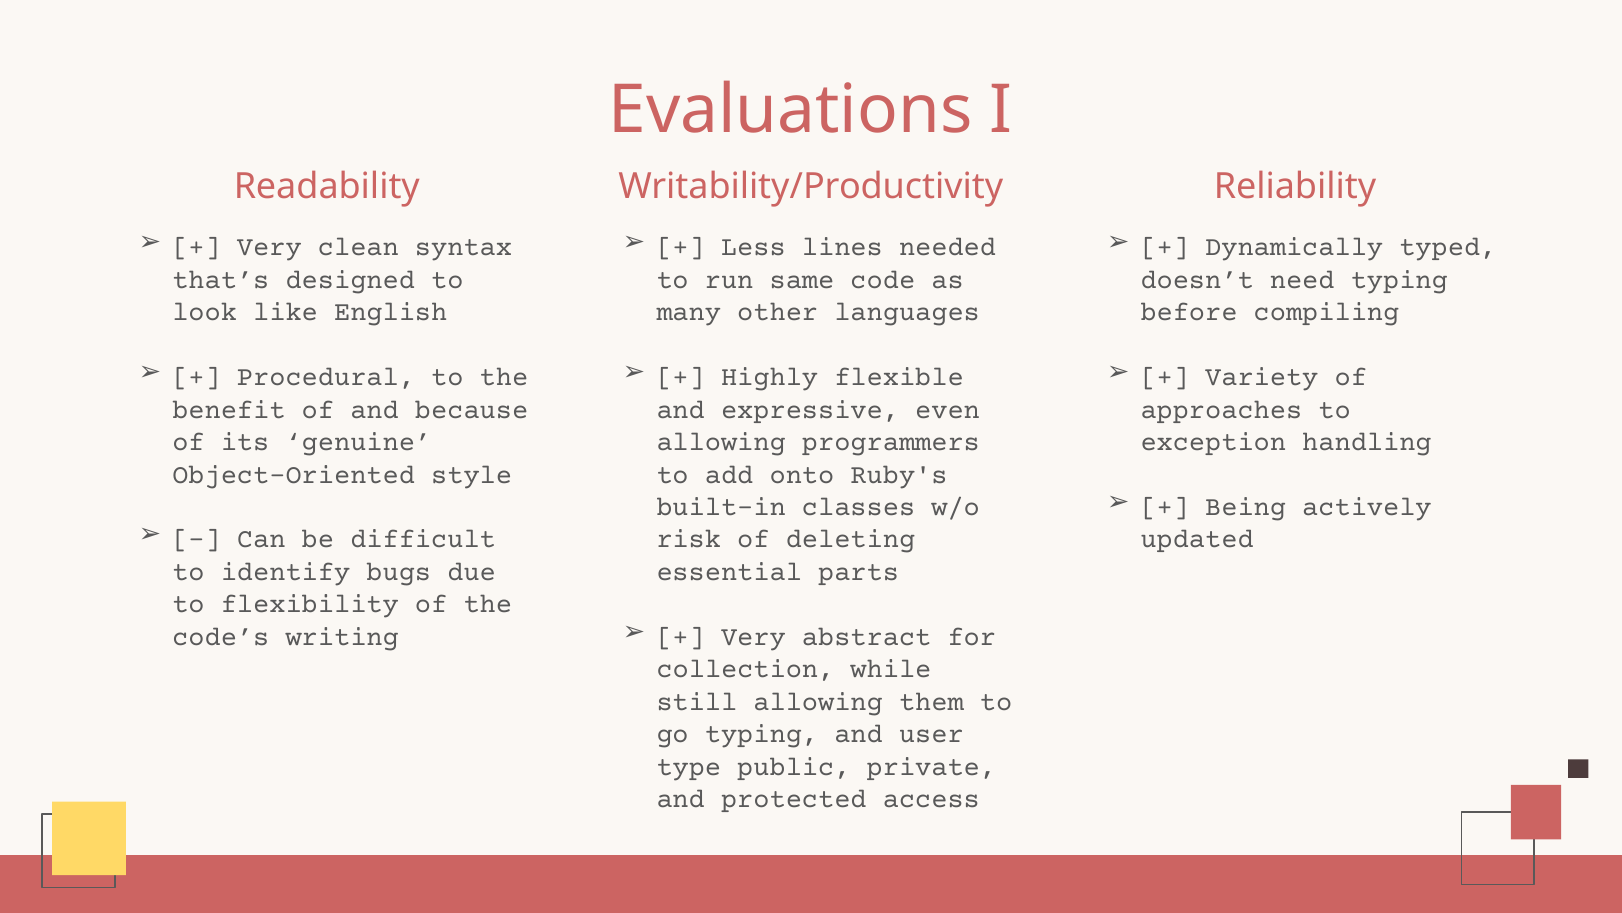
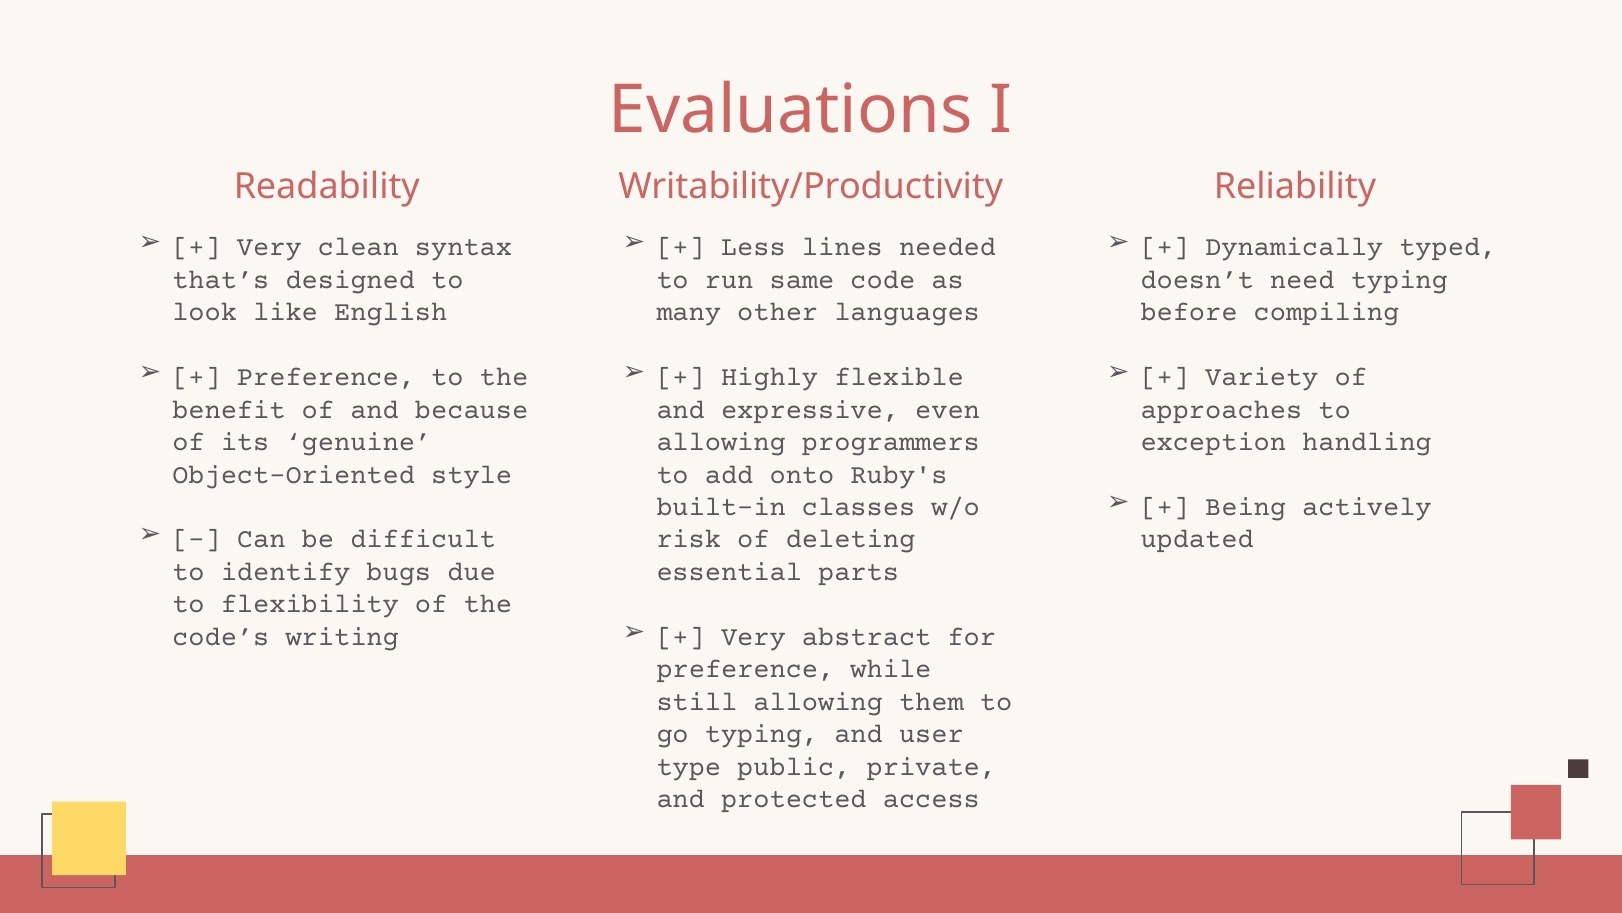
Procedural: Procedural -> Preference (326, 376)
collection: collection -> preference (745, 668)
